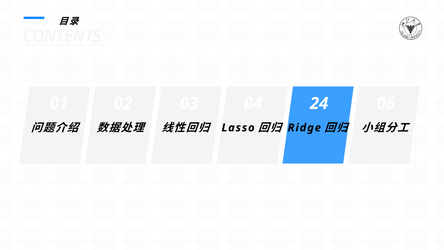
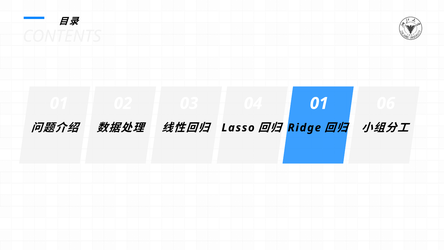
04 24: 24 -> 01 (319, 103)
